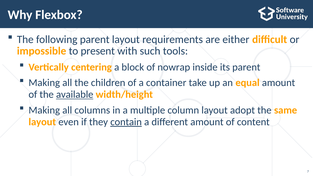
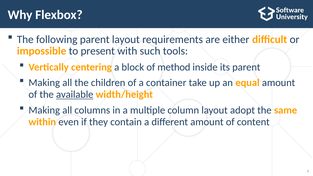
nowrap: nowrap -> method (174, 67)
layout: layout -> within (42, 122)
contain underline: present -> none (126, 122)
